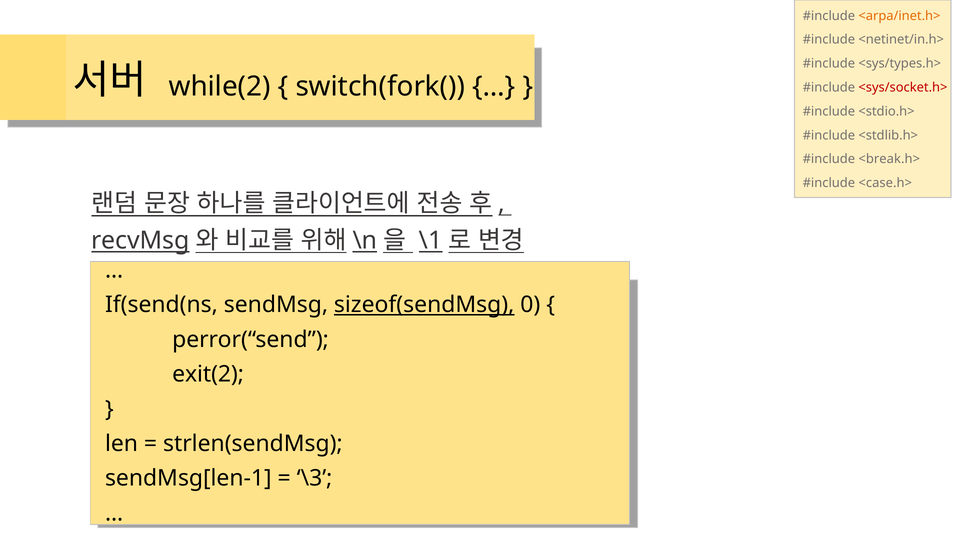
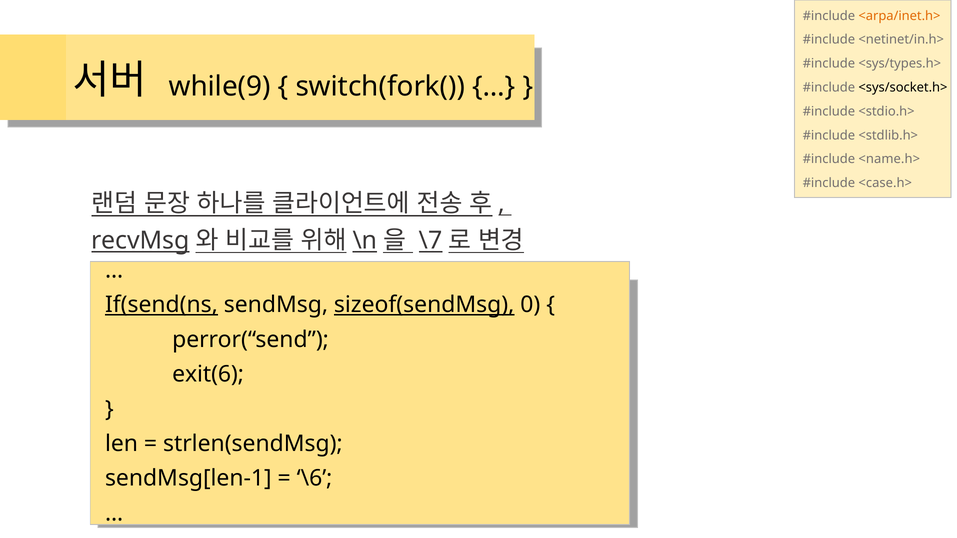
while(2: while(2 -> while(9 (220, 87)
<sys/socket.h> colour: red -> black (903, 88)
<break.h>: <break.h> -> <name.h> (889, 159)
\1: \1 -> \7 (431, 241)
If(send(ns underline: none -> present (161, 305)
exit(2: exit(2 -> exit(6 (208, 374)
\3: \3 -> \6 (315, 479)
